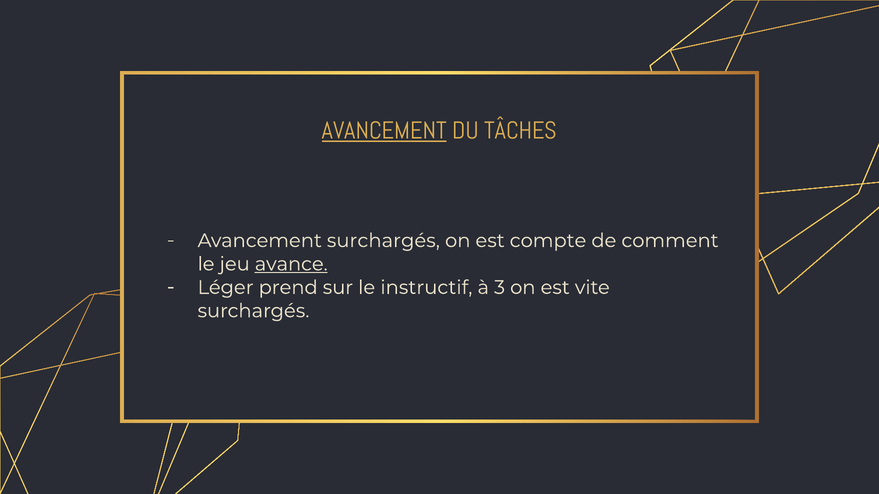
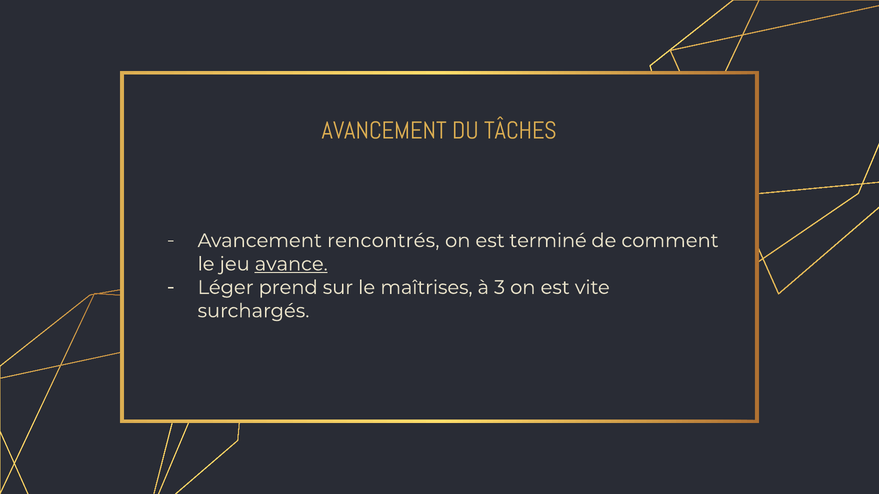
AVANCEMENT underline: present -> none (384, 131)
Avancement surchargés: surchargés -> rencontrés (383, 241)
compte: compte -> terminé (548, 241)
instructif: instructif -> maîtrises (426, 288)
